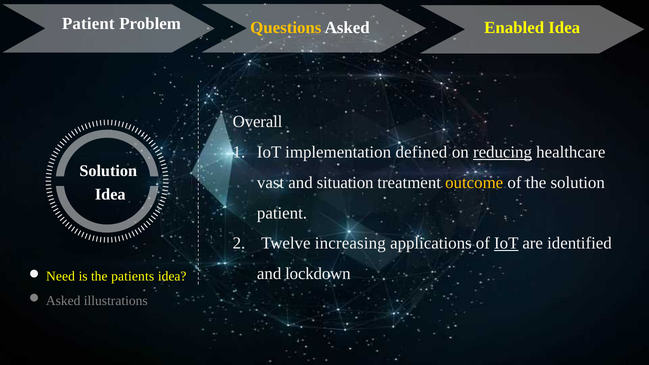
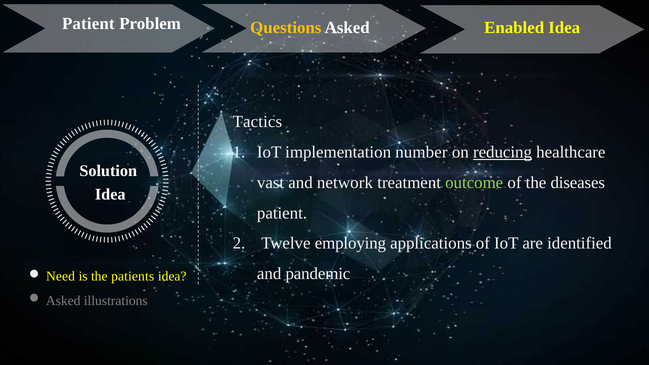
Overall: Overall -> Tactics (257, 122)
defined: defined -> number (421, 152)
situation: situation -> network (345, 183)
outcome colour: yellow -> light green (474, 183)
the solution: solution -> diseases (578, 183)
increasing: increasing -> employing (350, 243)
IoT underline: present -> none (506, 243)
lockdown: lockdown -> pandemic (318, 274)
